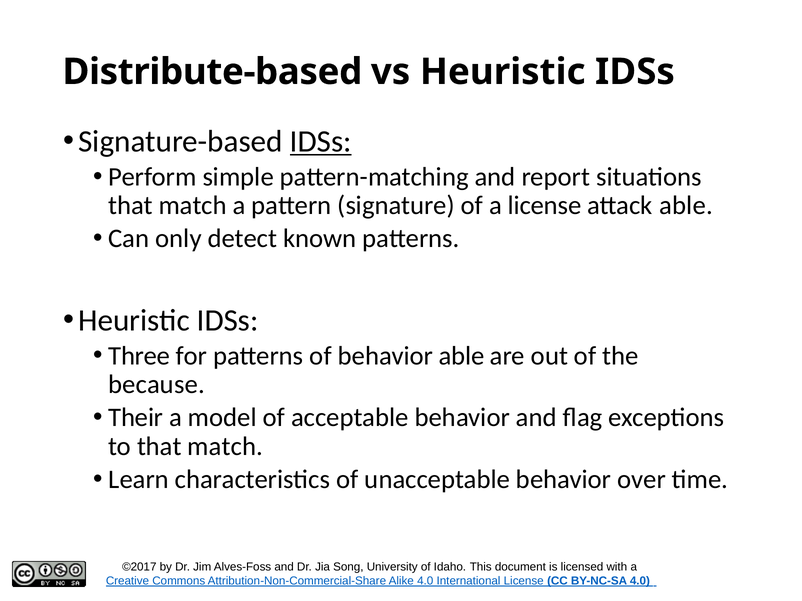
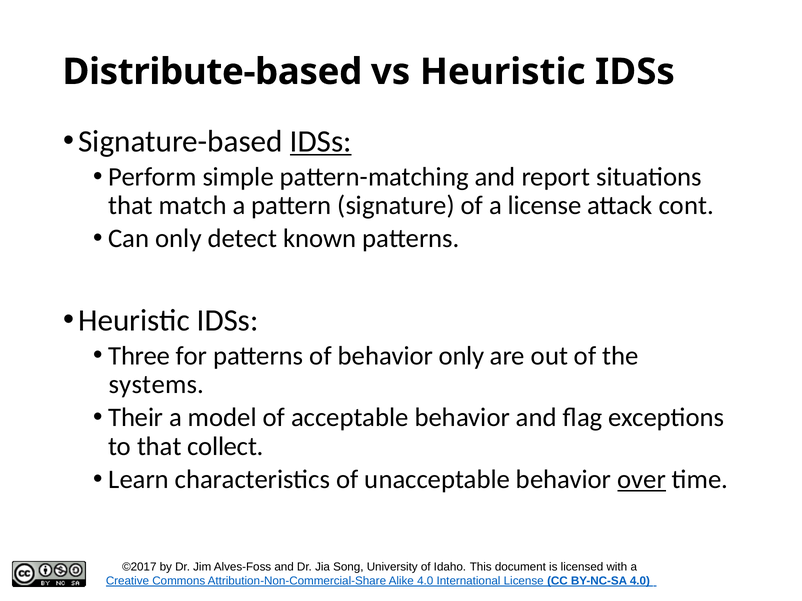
attack able: able -> cont (686, 206)
behavior able: able -> only (462, 356)
because: because -> systems (156, 385)
to that match: match -> collect (225, 447)
over underline: none -> present (642, 480)
